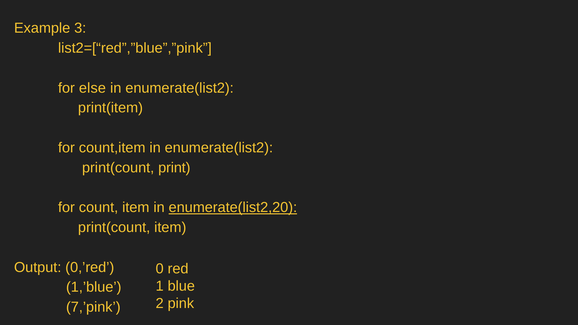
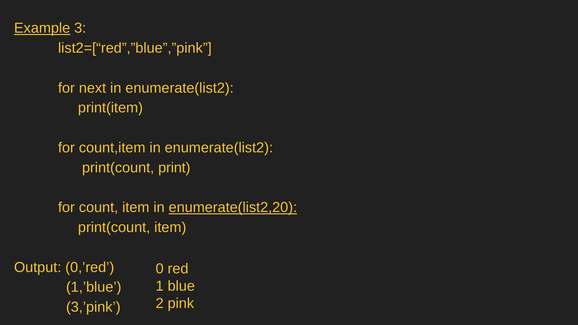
Example underline: none -> present (42, 28)
else: else -> next (93, 88)
7,’pink: 7,’pink -> 3,’pink (93, 307)
